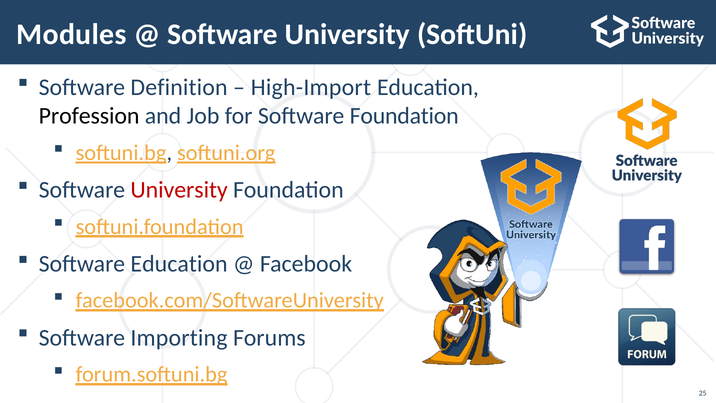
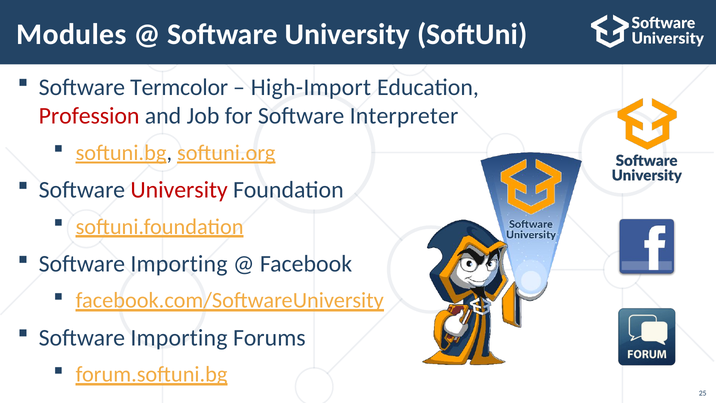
Definition: Definition -> Termcolor (179, 87)
Profession colour: black -> red (89, 116)
Software Foundation: Foundation -> Interpreter (404, 116)
Education: Education -> Importing (179, 264)
